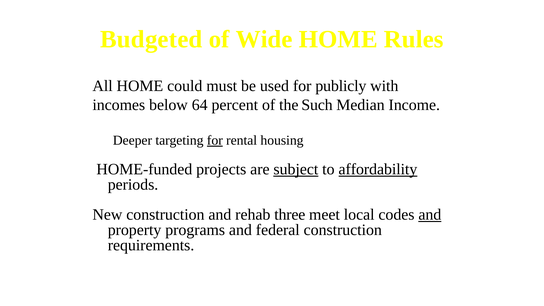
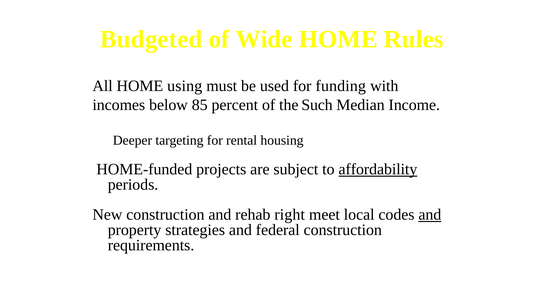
could: could -> using (185, 86)
publicly: publicly -> funding (341, 86)
64: 64 -> 85 (200, 105)
for underline: present -> none (215, 140)
subject underline: present -> none (296, 169)
three: three -> right (290, 215)
programs: programs -> strategies (195, 230)
